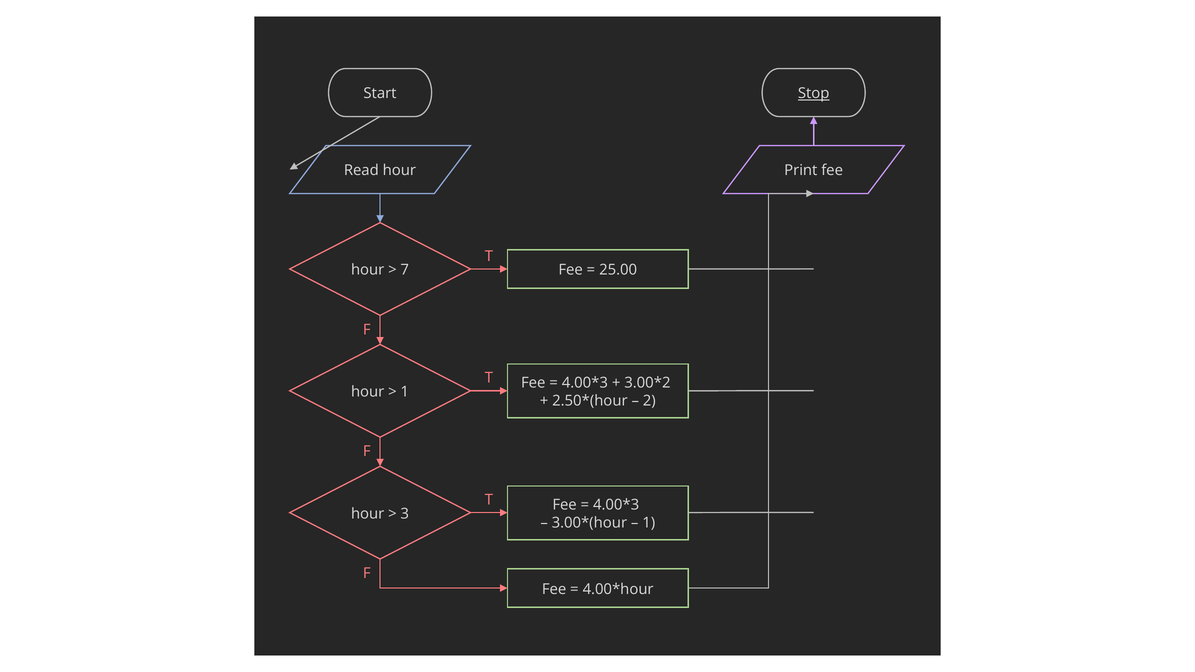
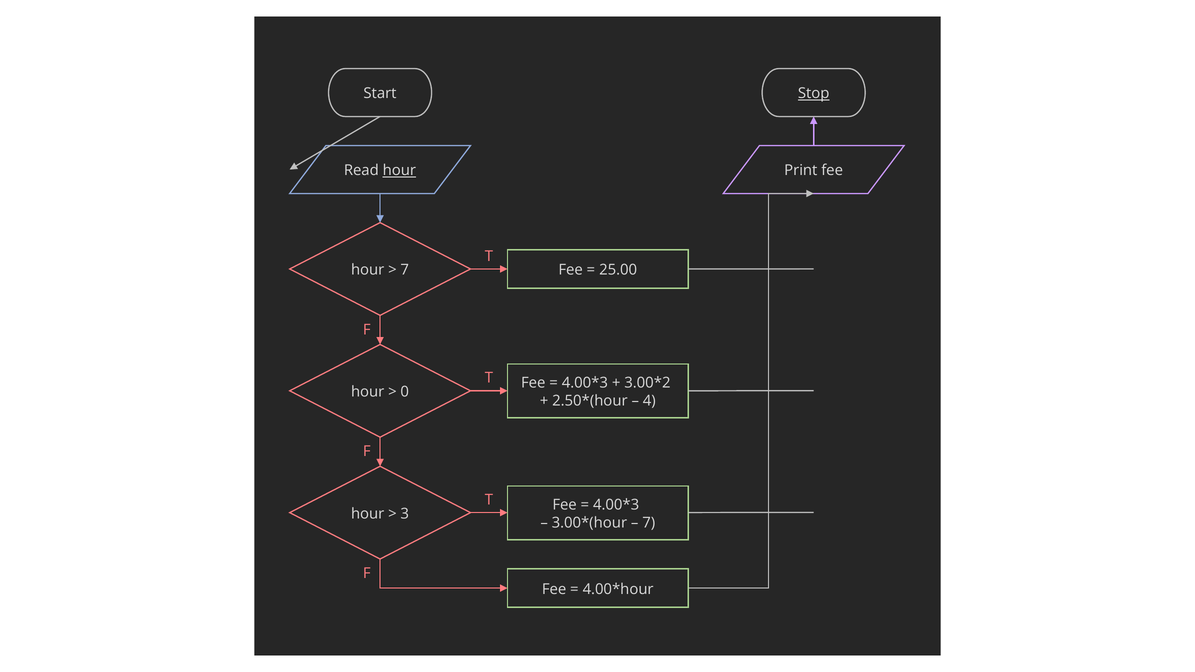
hour underline: none -> present (399, 171)
1: 1 -> 0 (405, 392)
2: 2 -> 4 (649, 401)
1: 1 -> 7 (649, 523)
